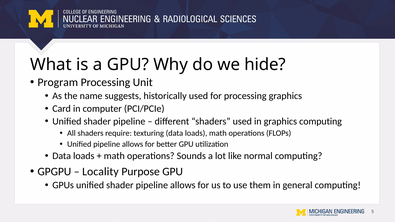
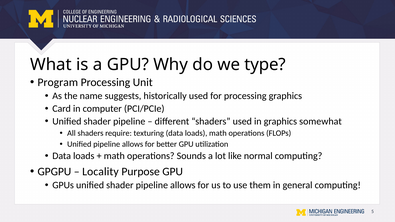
hide: hide -> type (265, 65)
graphics computing: computing -> somewhat (321, 121)
